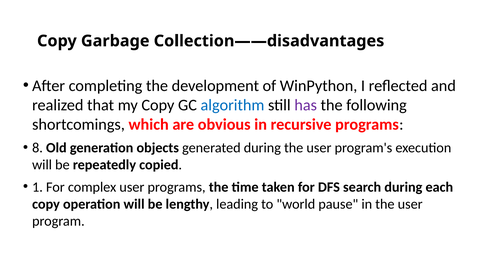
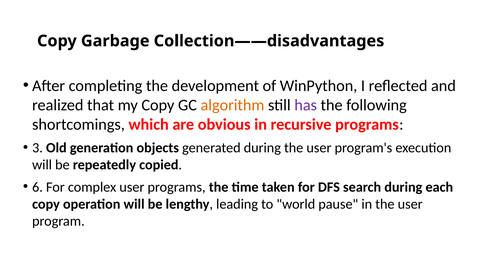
algorithm colour: blue -> orange (232, 105)
8: 8 -> 3 (38, 147)
1: 1 -> 6 (38, 187)
